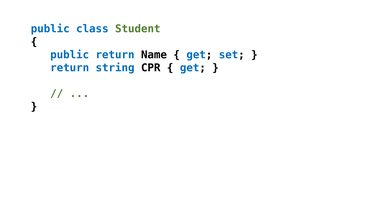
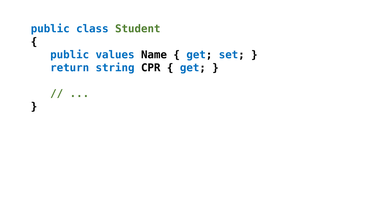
public return: return -> values (115, 55)
